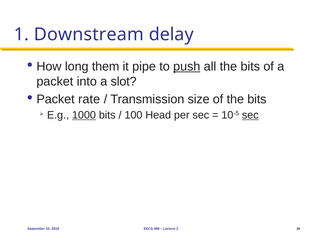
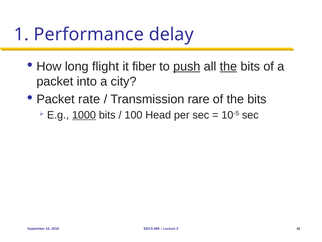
Downstream: Downstream -> Performance (89, 34)
them: them -> flight (105, 66)
pipe: pipe -> fiber (144, 66)
the underline: none -> present (228, 66)
slot: slot -> city (124, 81)
size: size -> rare (199, 99)
sec underline: present -> none (250, 115)
